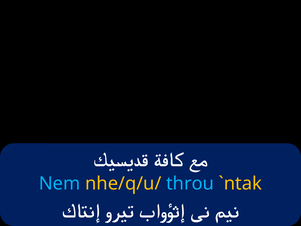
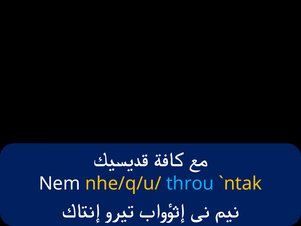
Nem colour: light blue -> white (60, 183)
